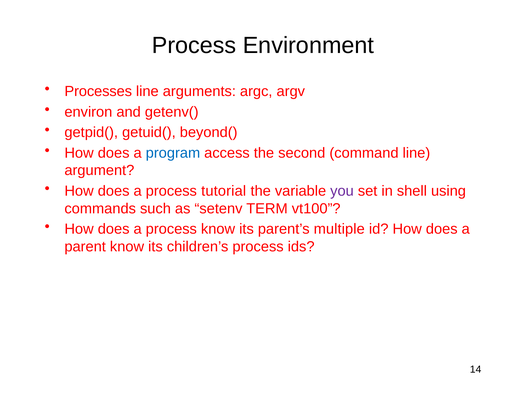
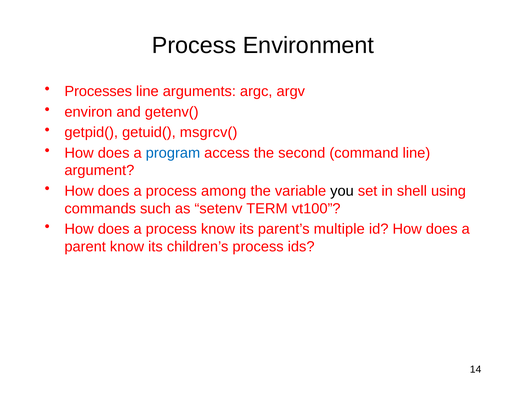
beyond(: beyond( -> msgrcv( (209, 132)
tutorial: tutorial -> among (224, 191)
you colour: purple -> black (342, 191)
